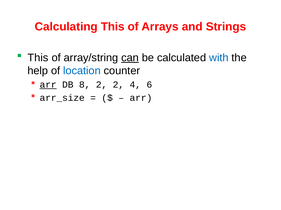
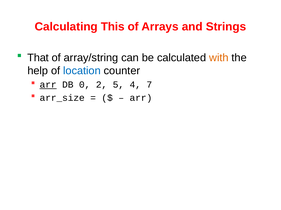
This: This -> That (38, 58)
can underline: present -> none (130, 58)
with colour: blue -> orange (219, 58)
8: 8 -> 0 (85, 85)
2 2: 2 -> 5 (118, 85)
6: 6 -> 7 (149, 85)
